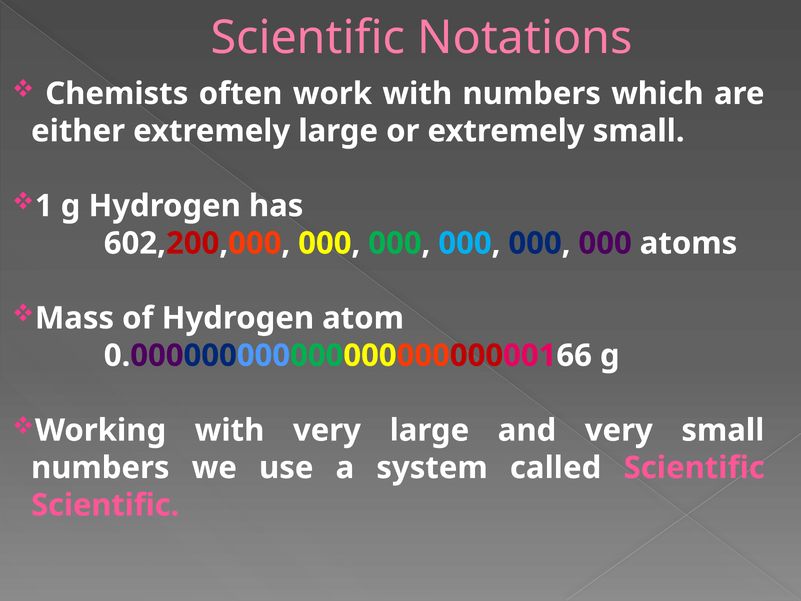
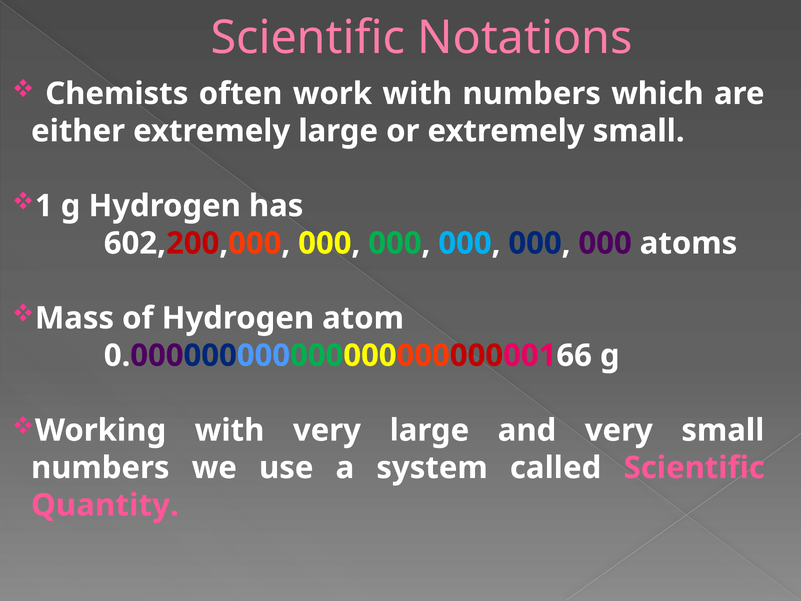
Scientific: Scientific -> Quantity (105, 505)
